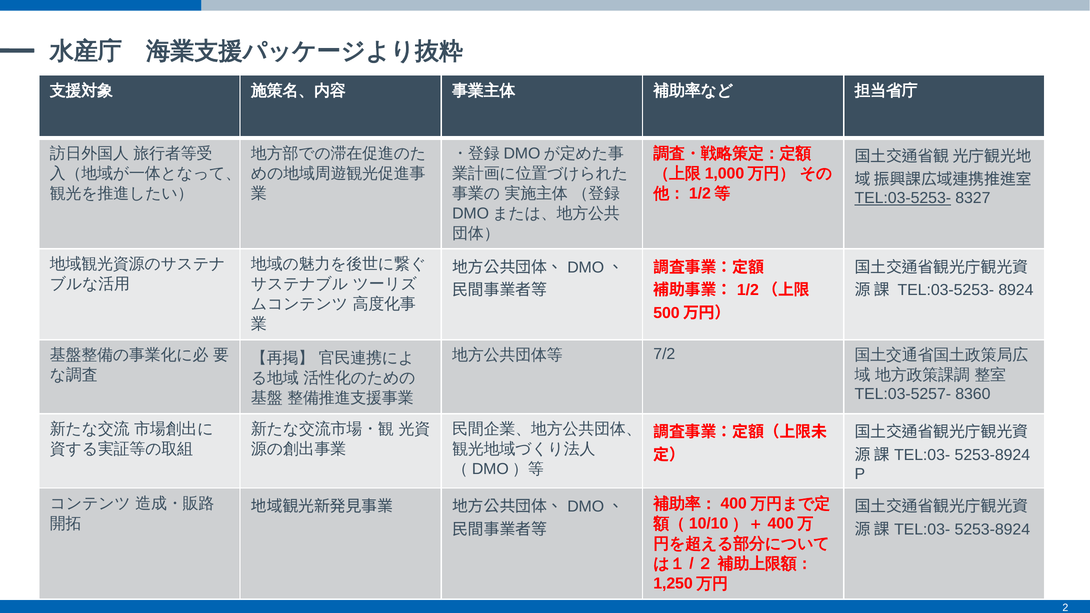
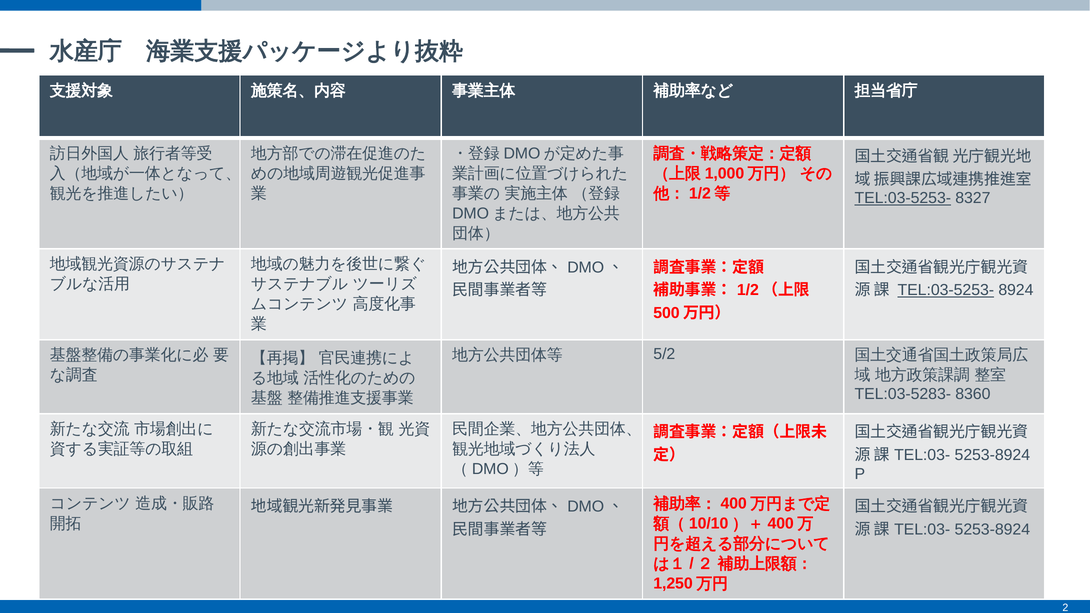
TEL:03-5253- underline: none -> present (946, 290)
7/2: 7/2 -> 5/2 (664, 354)
TEL:03-5257-: TEL:03-5257- -> TEL:03-5283- (903, 394)
